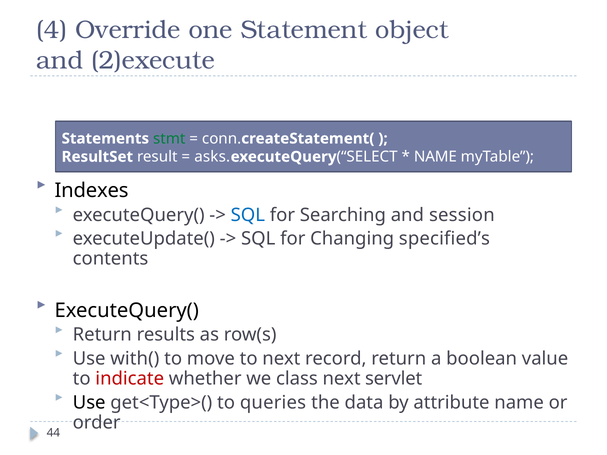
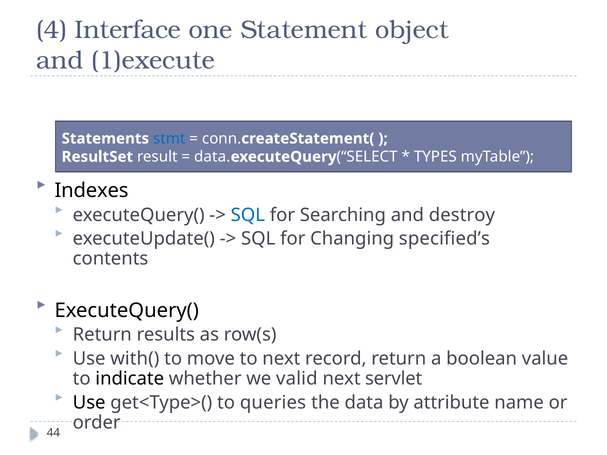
Override: Override -> Interface (128, 30)
2)execute: 2)execute -> 1)execute (153, 60)
stmt colour: green -> blue (169, 139)
asks: asks -> data (212, 157)
NAME: NAME -> TYPES (435, 157)
session: session -> destroy (462, 215)
indicate colour: red -> black (130, 379)
class: class -> valid (297, 379)
